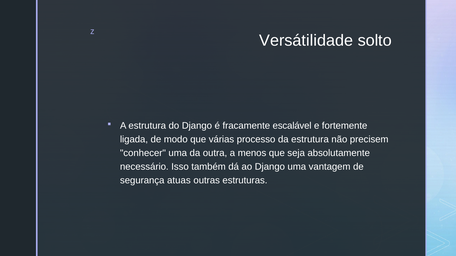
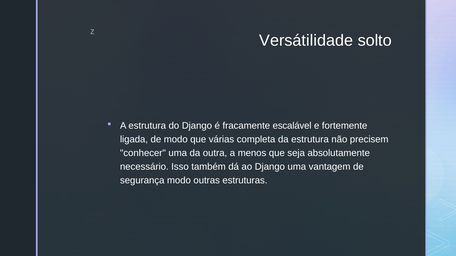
processo: processo -> completa (256, 140)
segurança atuas: atuas -> modo (179, 181)
